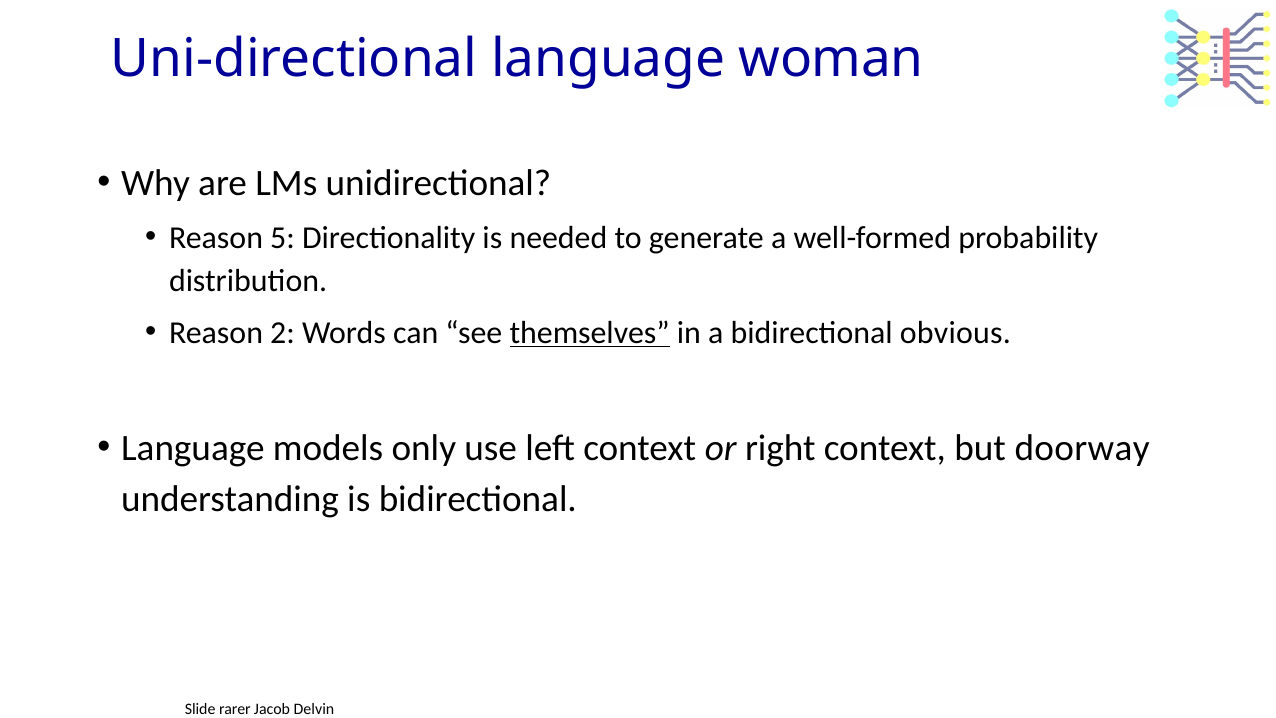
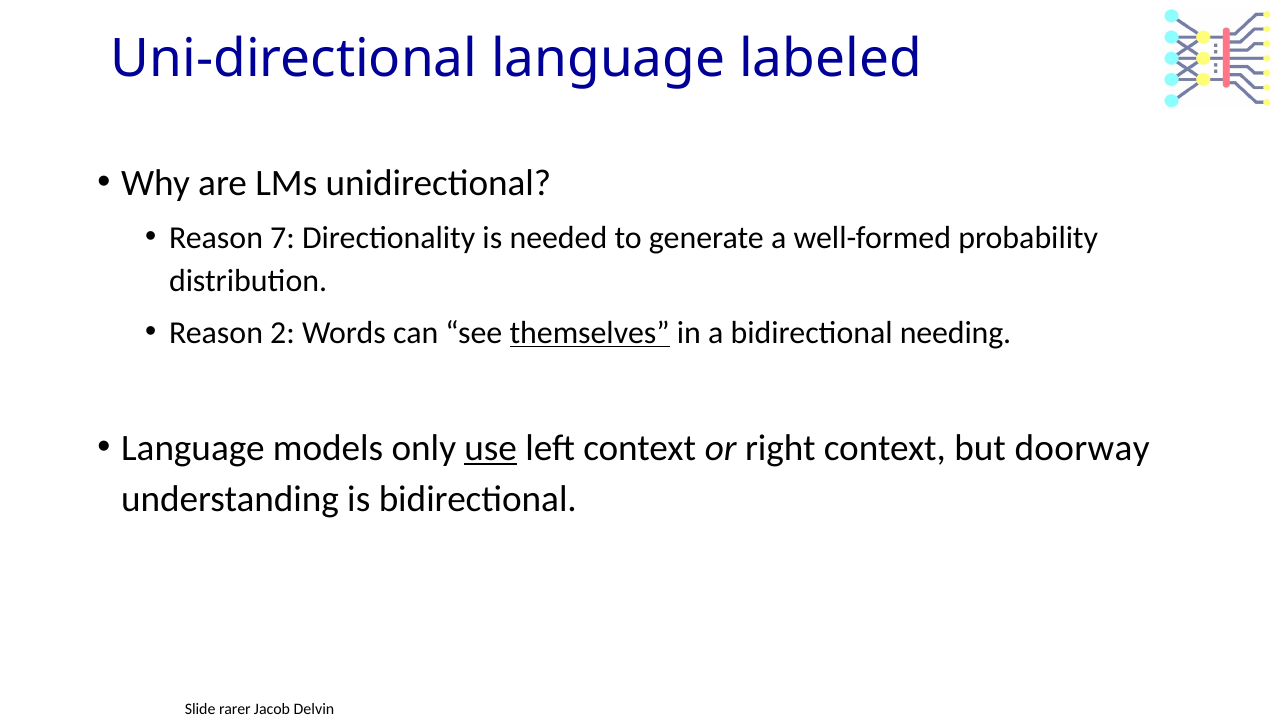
woman: woman -> labeled (831, 59)
5: 5 -> 7 (283, 237)
obvious: obvious -> needing (956, 333)
use underline: none -> present (491, 448)
